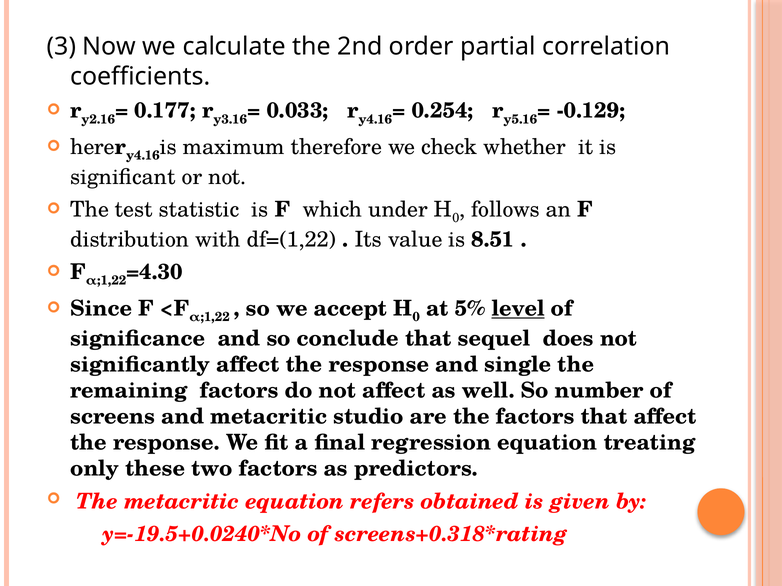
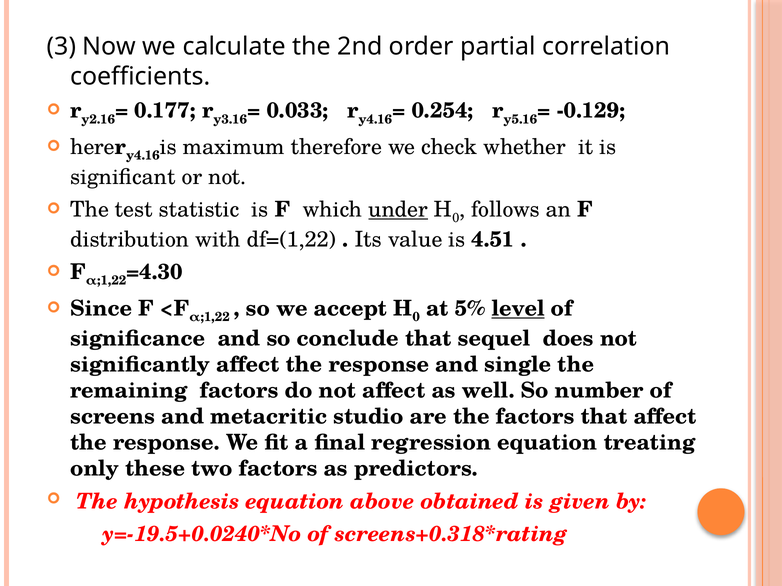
under underline: none -> present (398, 210)
8.51: 8.51 -> 4.51 (493, 240)
The metacritic: metacritic -> hypothesis (182, 502)
refers: refers -> above (383, 502)
